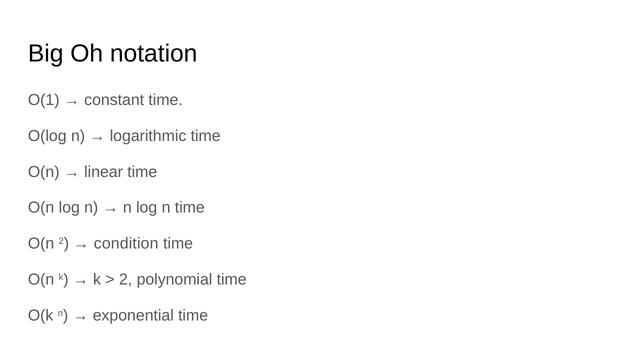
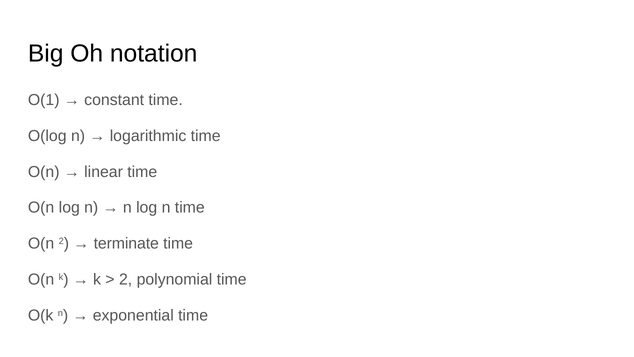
condition: condition -> terminate (126, 243)
